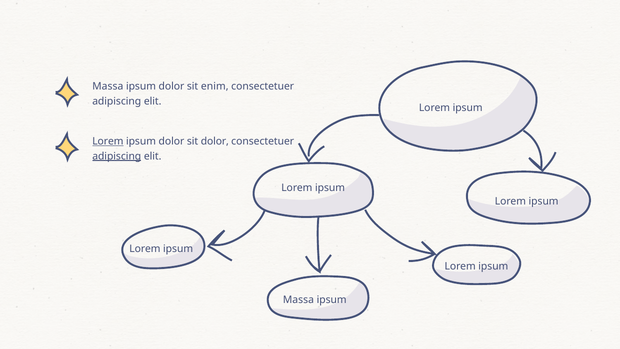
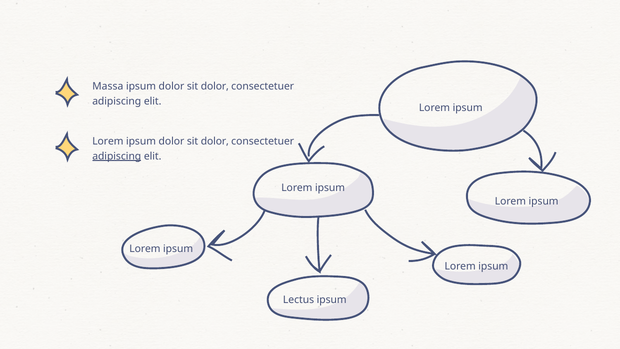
enim: enim -> dolor (215, 86)
Lorem underline: present -> none (108, 141)
Massa: Massa -> Lectus (299, 300)
